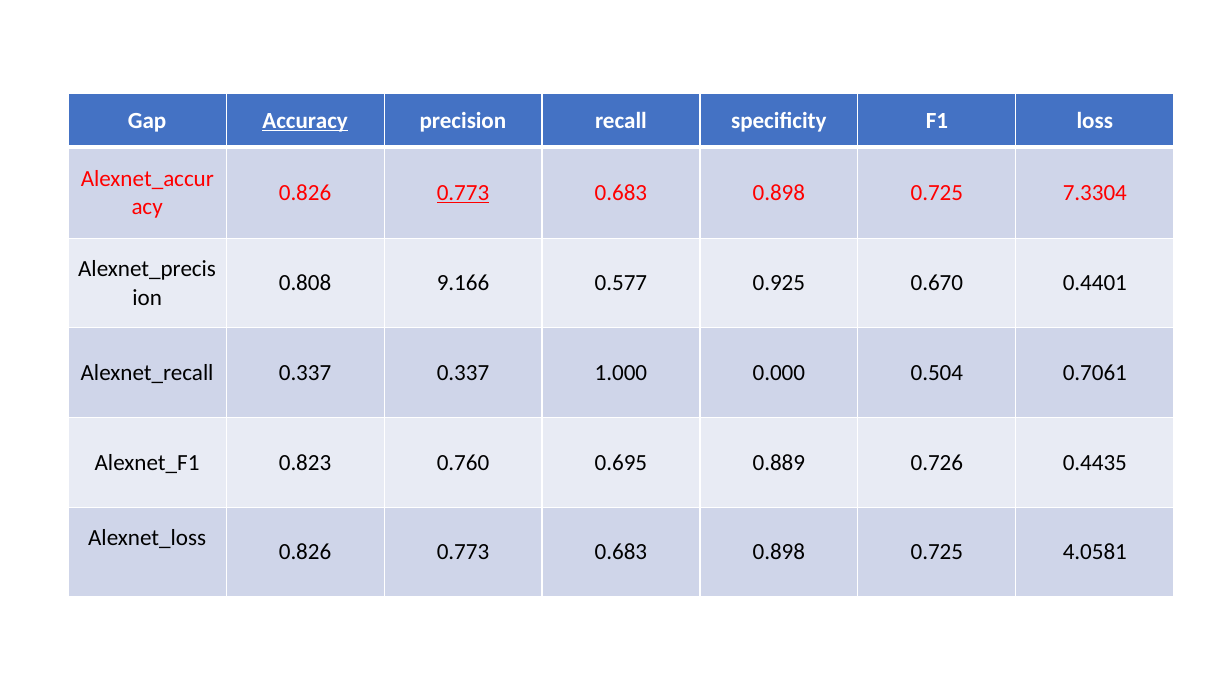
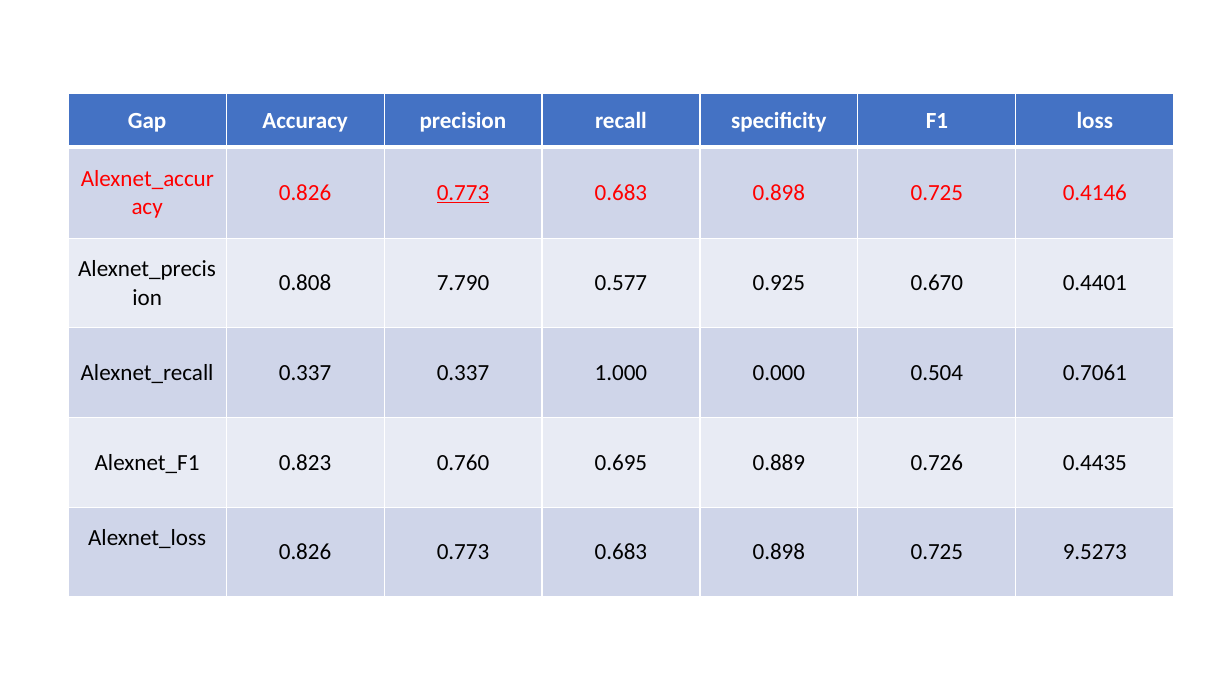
Accuracy underline: present -> none (305, 121)
7.3304: 7.3304 -> 0.4146 (1095, 193)
9.166: 9.166 -> 7.790 (463, 283)
4.0581: 4.0581 -> 9.5273 (1095, 552)
